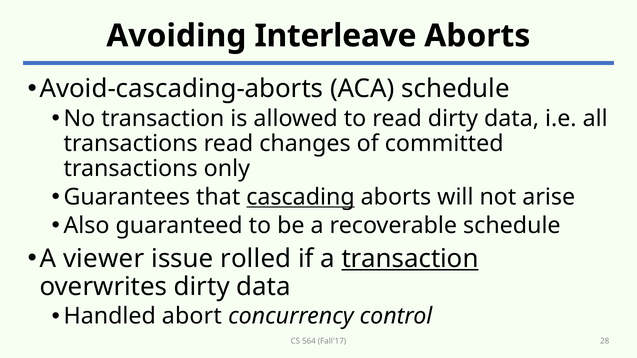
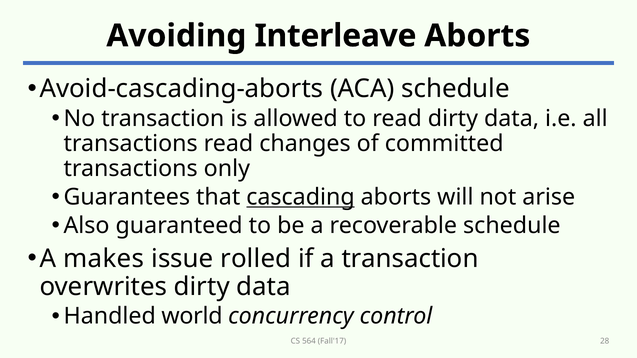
viewer: viewer -> makes (104, 259)
transaction underline: present -> none (410, 259)
abort: abort -> world (192, 317)
